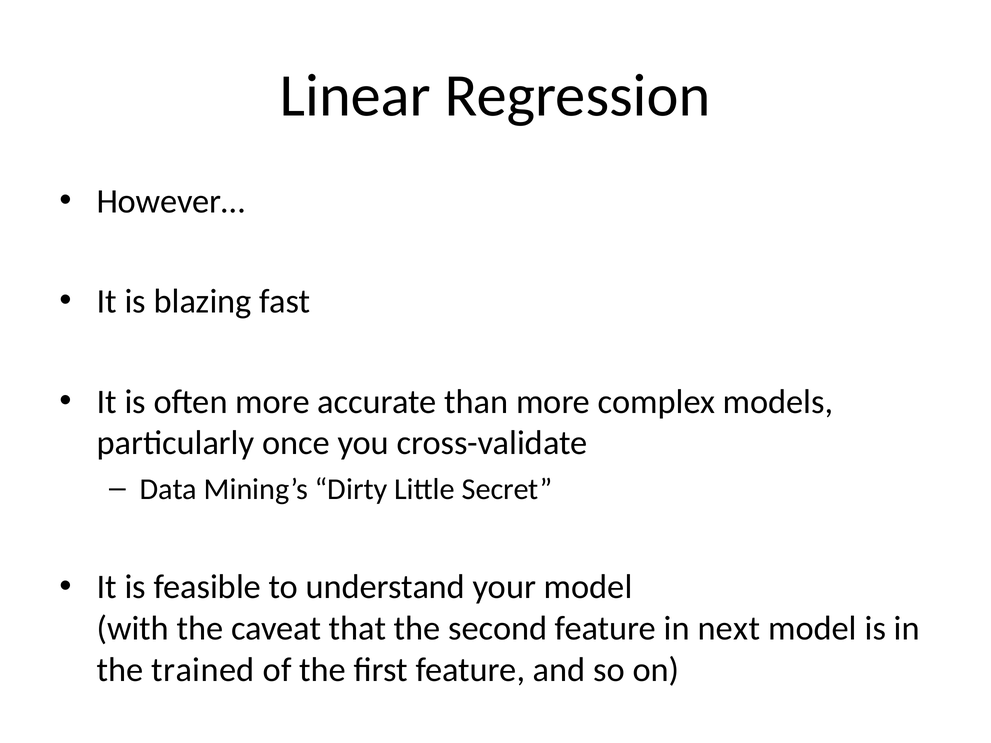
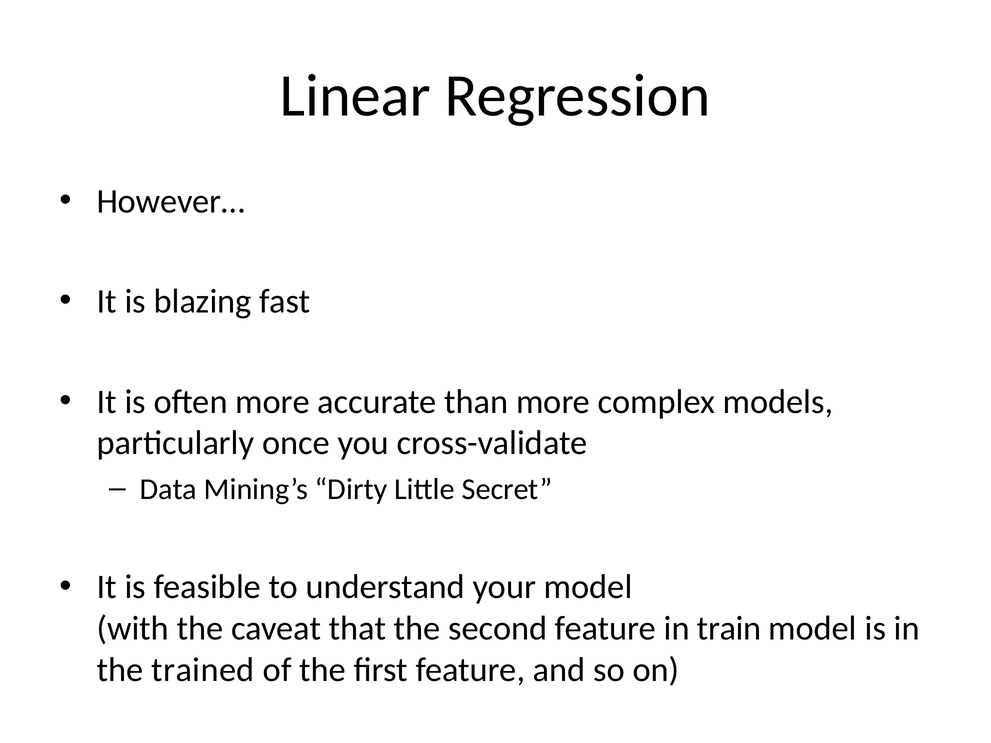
next: next -> train (729, 629)
